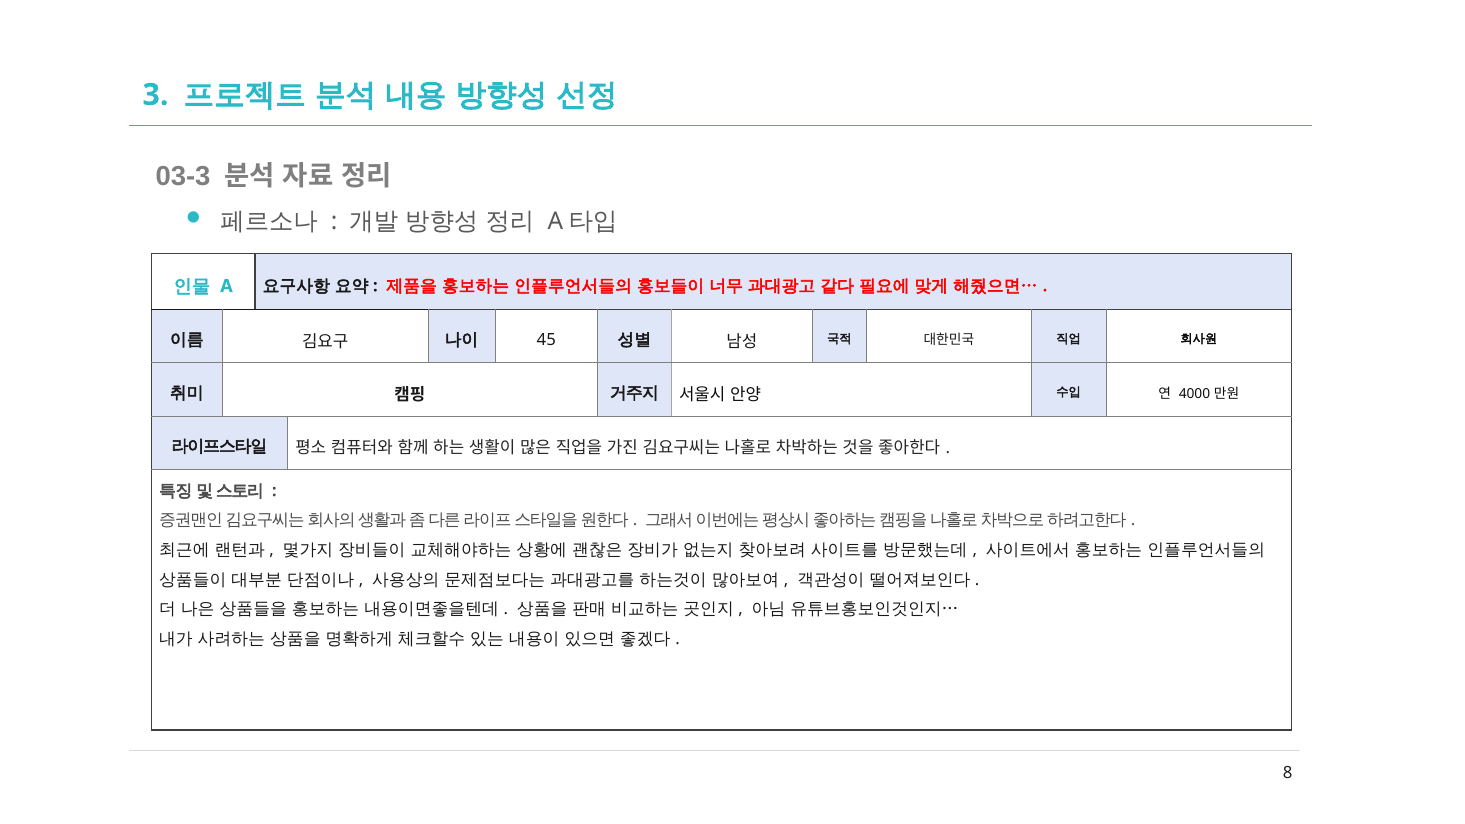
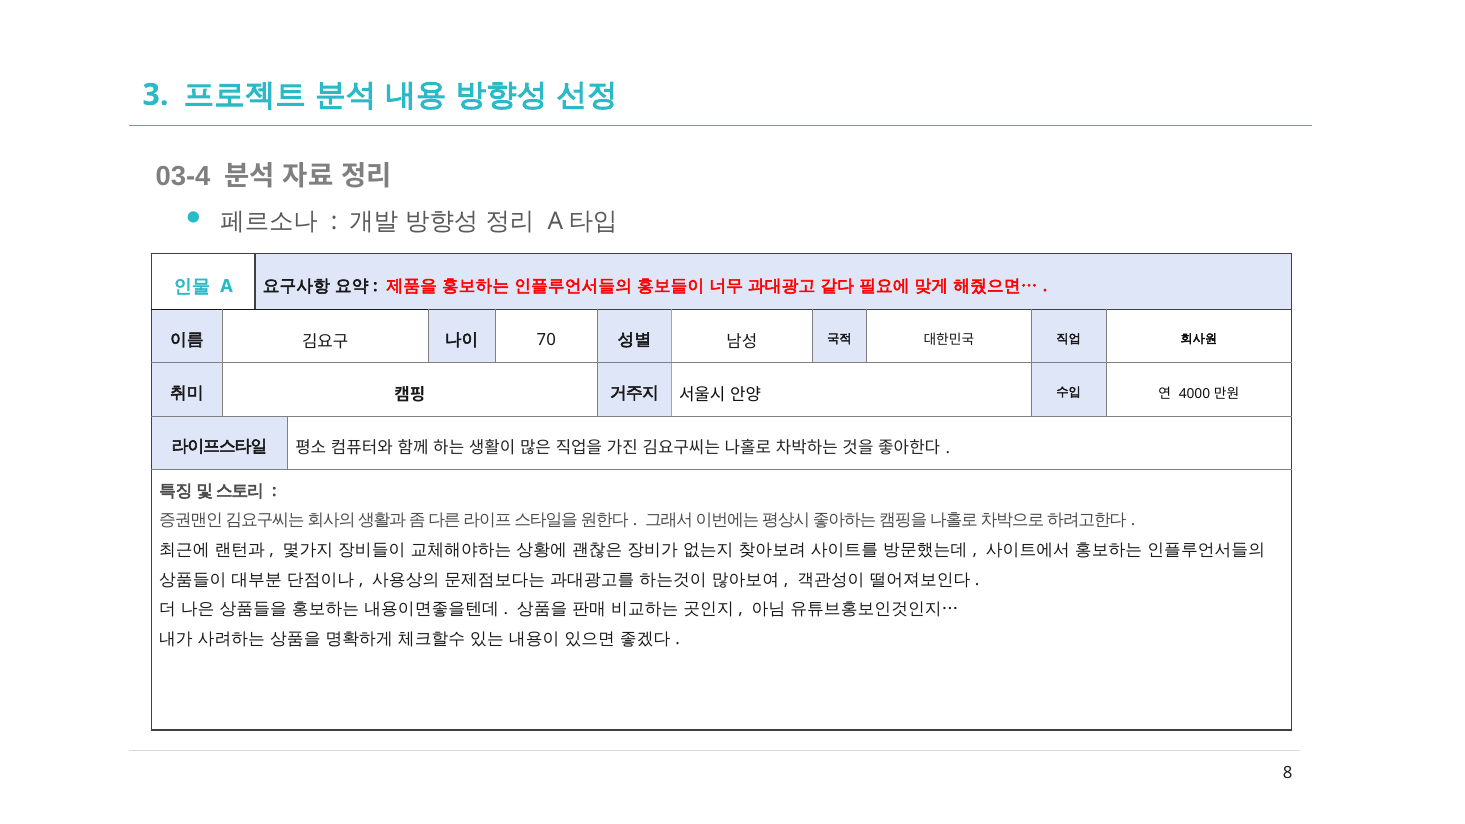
03-3: 03-3 -> 03-4 (183, 176)
45: 45 -> 70 (546, 340)
